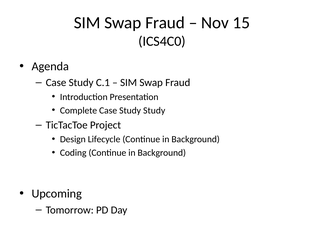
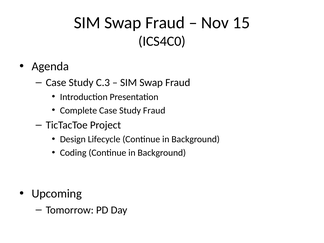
C.1: C.1 -> C.3 (103, 83)
Study Study: Study -> Fraud (154, 110)
